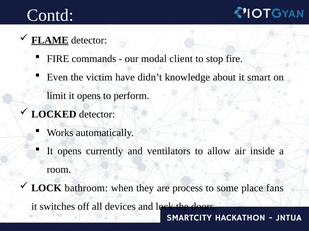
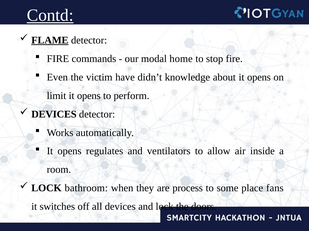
Contd underline: none -> present (50, 15)
client: client -> home (181, 59)
about it smart: smart -> opens (259, 77)
LOCKED: LOCKED -> DEVICES (54, 115)
currently: currently -> regulates (105, 152)
